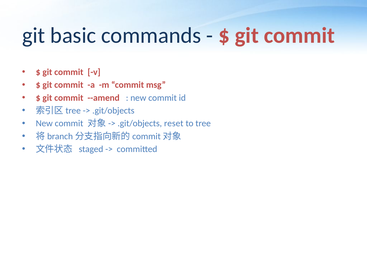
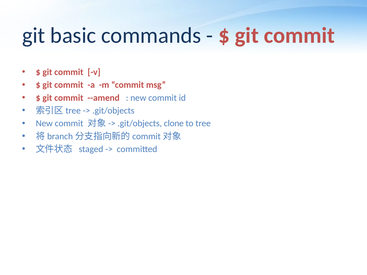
reset: reset -> clone (174, 124)
